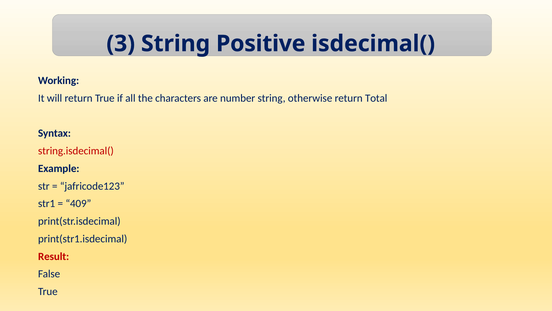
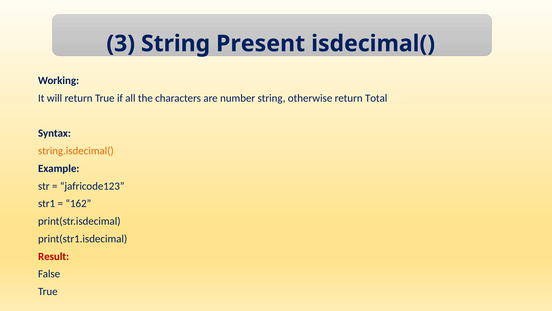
Positive: Positive -> Present (261, 44)
string.isdecimal( colour: red -> orange (76, 151)
409: 409 -> 162 (78, 203)
